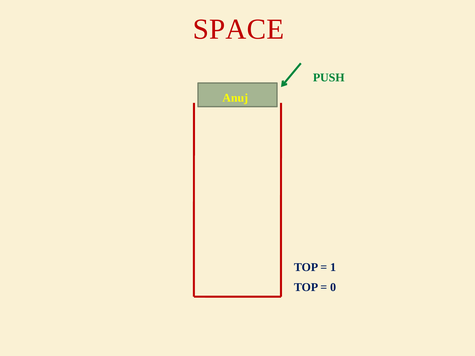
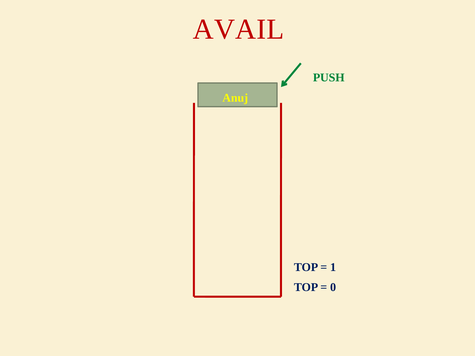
SPACE: SPACE -> AVAIL (238, 29)
